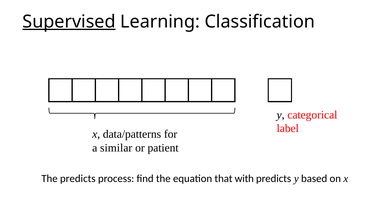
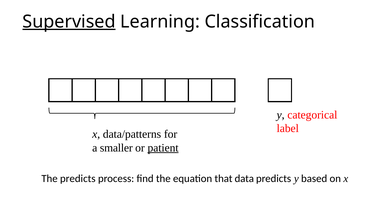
similar: similar -> smaller (116, 147)
patient underline: none -> present (163, 147)
with: with -> data (244, 178)
